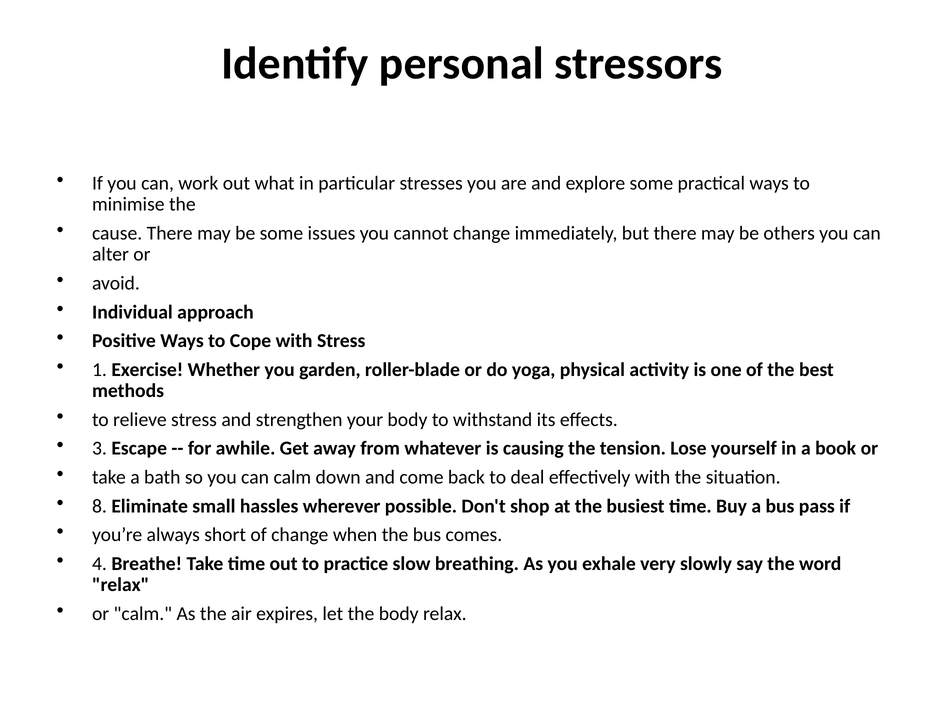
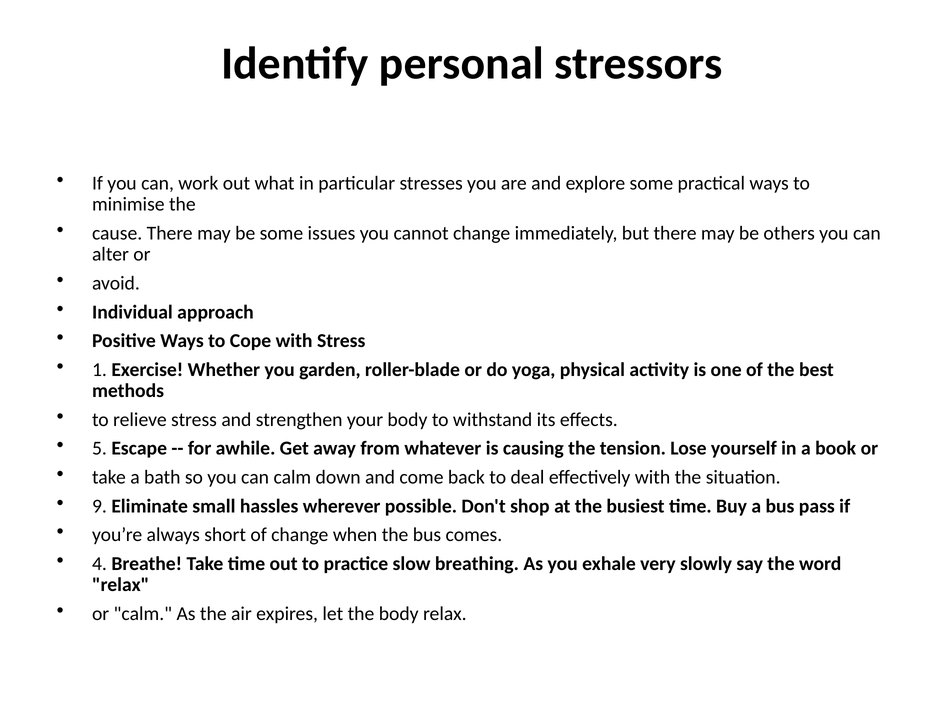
3: 3 -> 5 (100, 448)
8: 8 -> 9 (100, 506)
